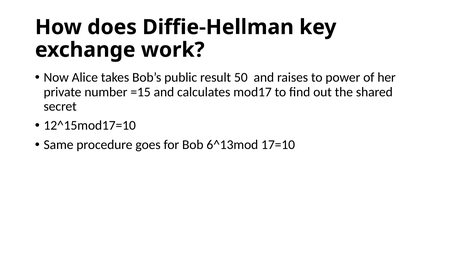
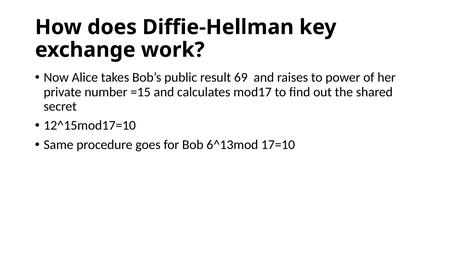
50: 50 -> 69 (241, 78)
